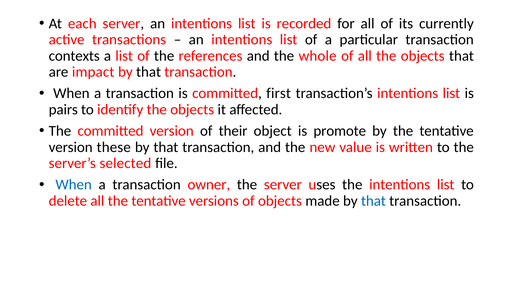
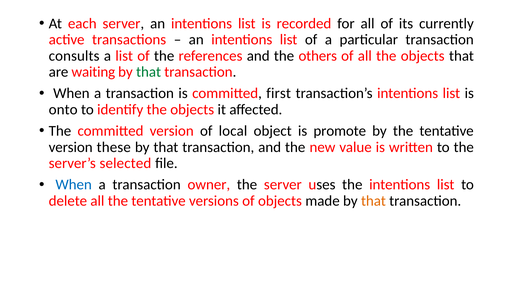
contexts: contexts -> consults (74, 56)
whole: whole -> others (318, 56)
impact: impact -> waiting (93, 72)
that colour: black -> green (149, 72)
pairs: pairs -> onto (63, 110)
their: their -> local (233, 131)
that colour: blue -> orange (373, 201)
